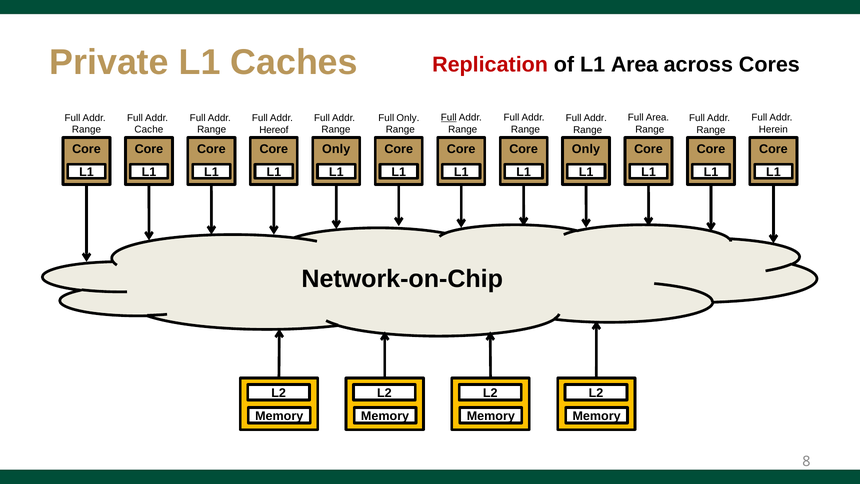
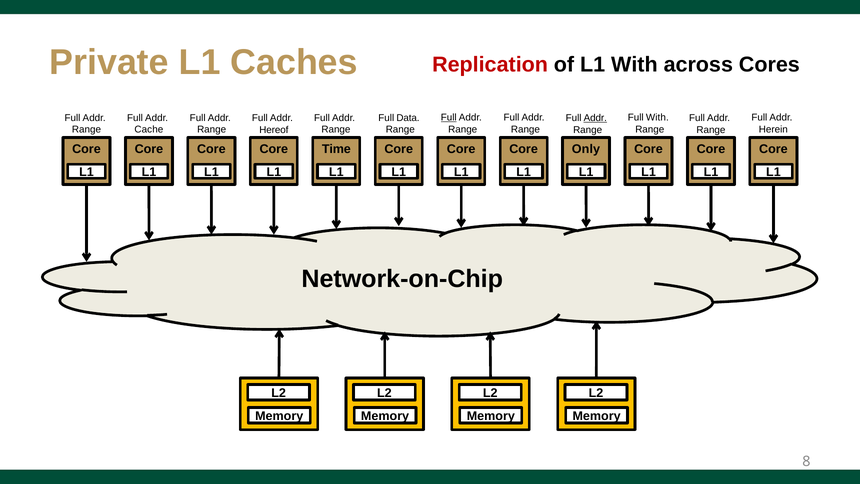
L1 Area: Area -> With (634, 65)
Full Area: Area -> With (657, 118)
Full Only: Only -> Data (408, 118)
Addr underline: none -> present (595, 118)
Only: Only -> Time (336, 149)
